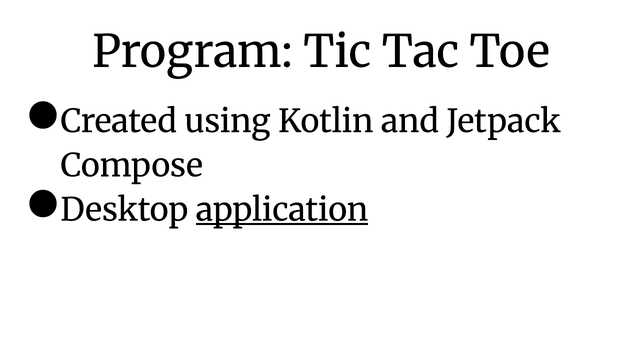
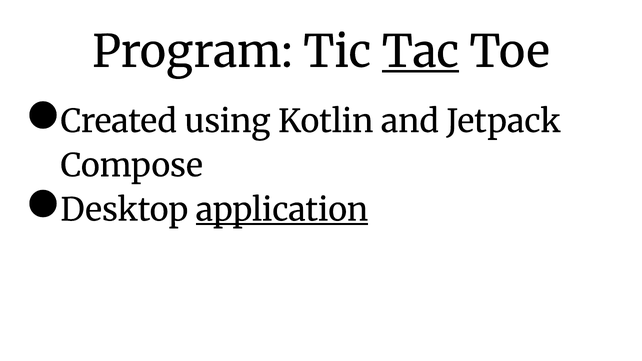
Tac underline: none -> present (420, 52)
